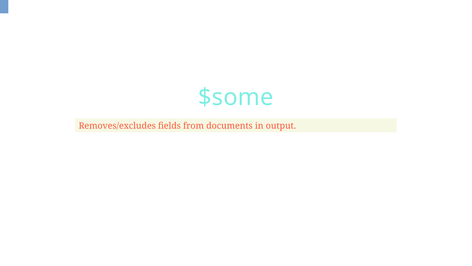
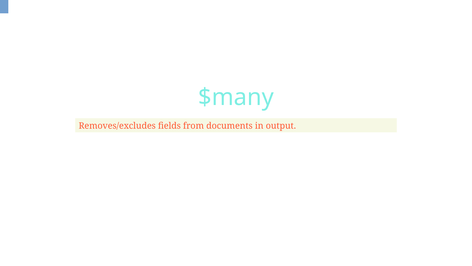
$some: $some -> $many (236, 97)
